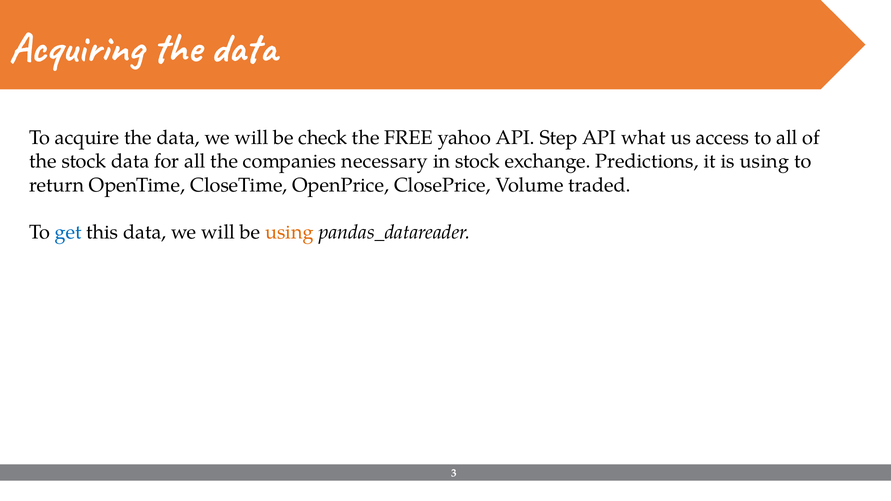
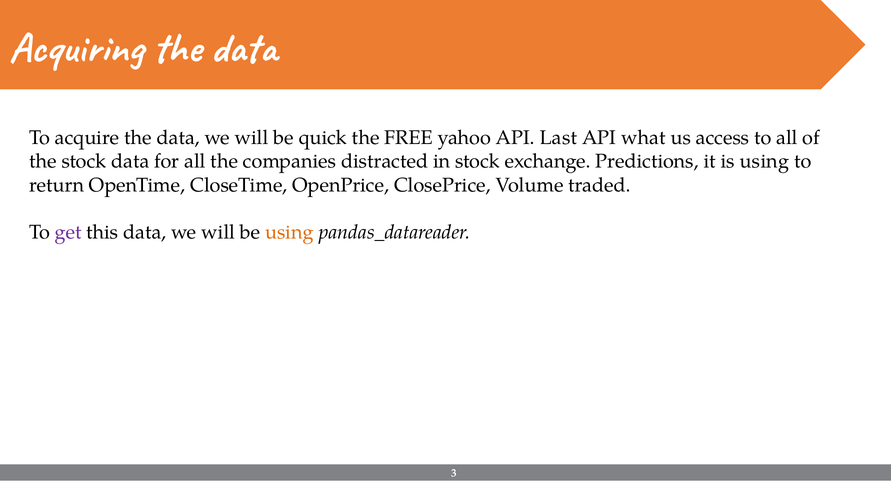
check: check -> quick (323, 138)
Step: Step -> Last (558, 138)
necessary: necessary -> distracted (385, 161)
get colour: blue -> purple (68, 233)
